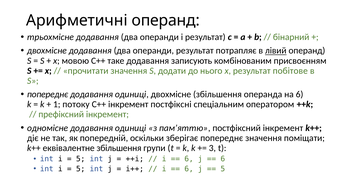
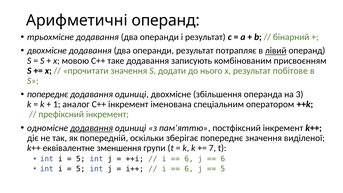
на 6: 6 -> 3 (300, 94)
потоку: потоку -> аналог (76, 104)
постфіксні: постфіксні -> іменована (171, 104)
додавання underline: none -> present (92, 128)
поміщати: поміщати -> виділеної (304, 138)
еквівалентне збільшення: збільшення -> зменшення (119, 148)
3: 3 -> 7 (212, 148)
